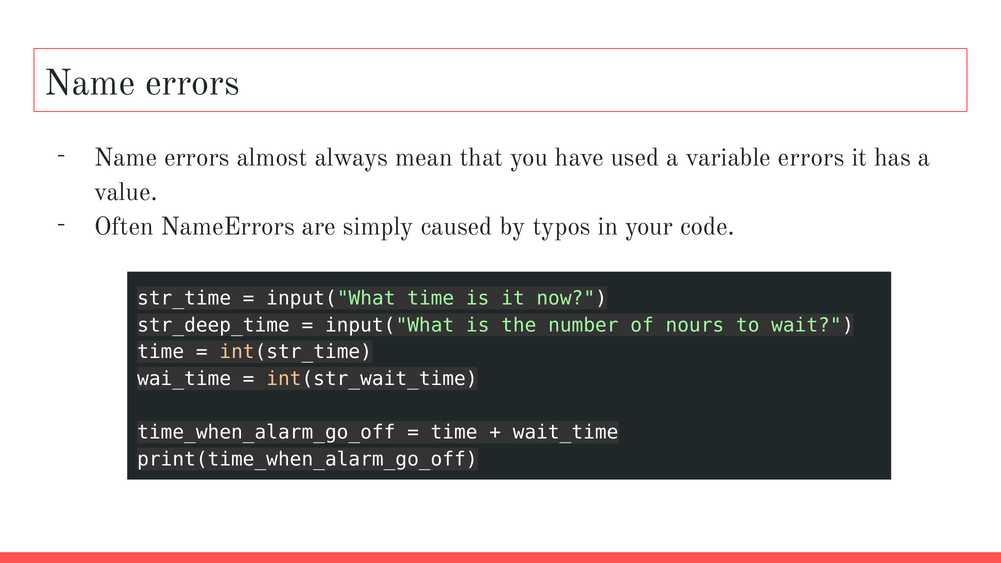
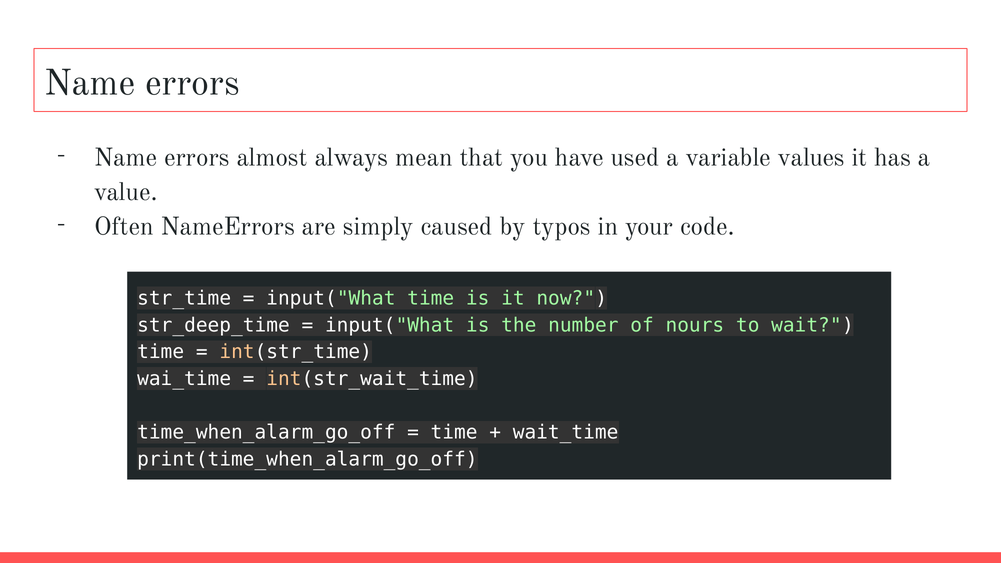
variable errors: errors -> values (811, 157)
